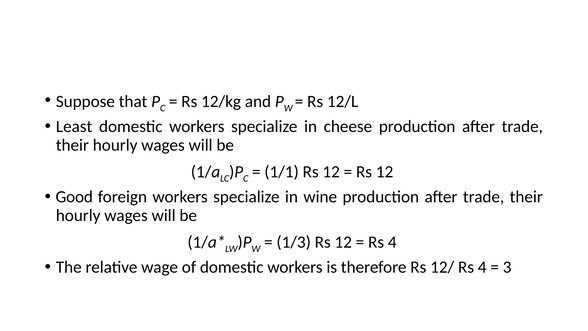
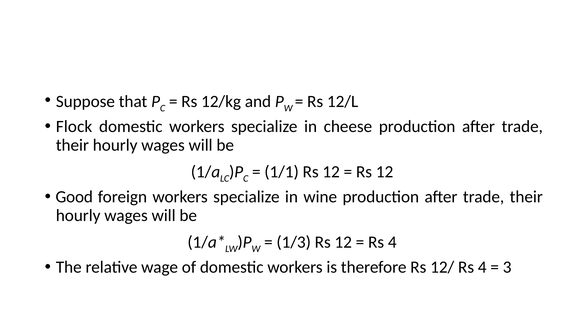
Least: Least -> Flock (74, 127)
